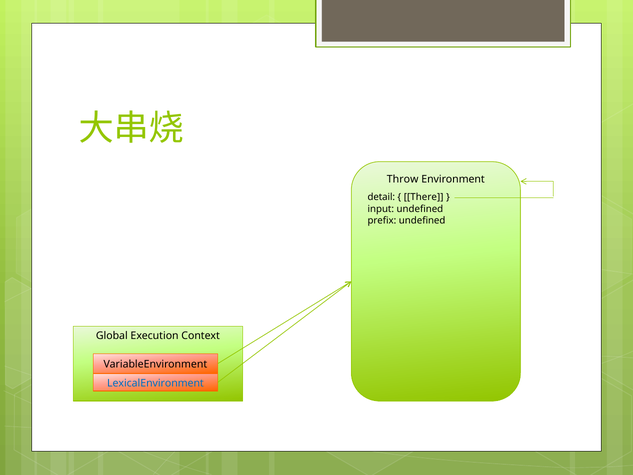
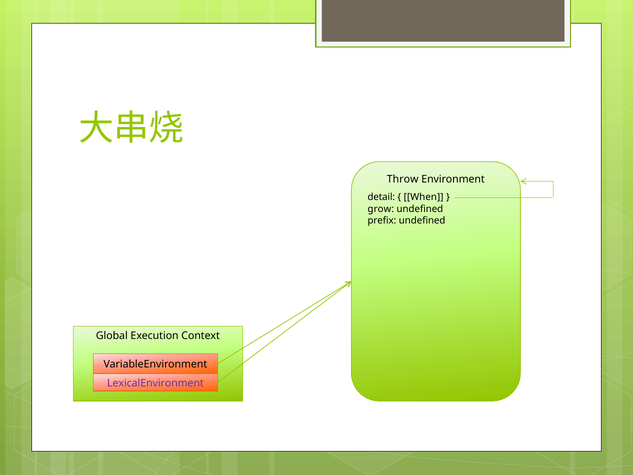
There: There -> When (424, 197)
input: input -> grow (381, 209)
LexicalEnvironment colour: blue -> purple (155, 383)
